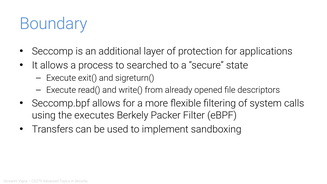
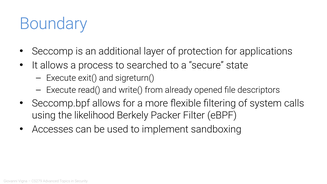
executes: executes -> likelihood (94, 115)
Transfers: Transfers -> Accesses (53, 129)
